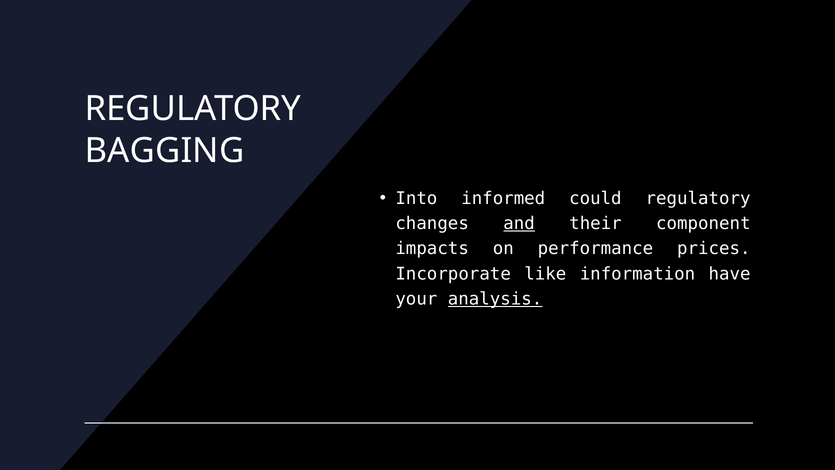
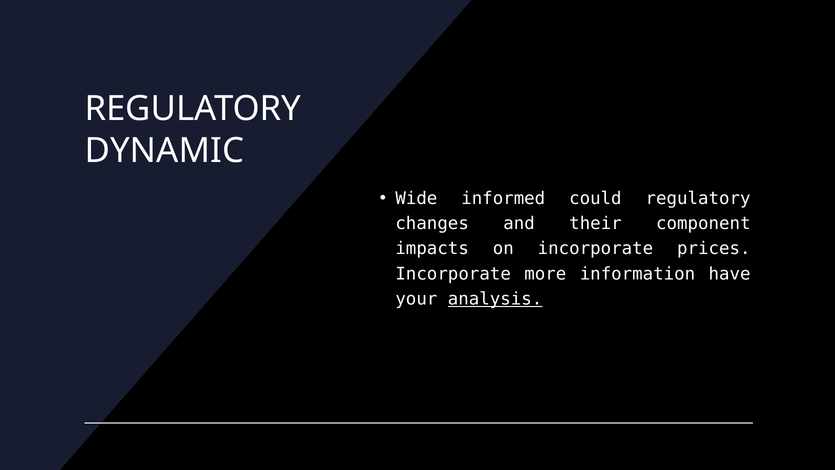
BAGGING: BAGGING -> DYNAMIC (164, 151)
Into: Into -> Wide (416, 198)
and underline: present -> none (519, 223)
on performance: performance -> incorporate (595, 249)
like: like -> more (545, 274)
